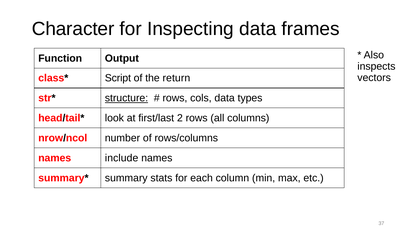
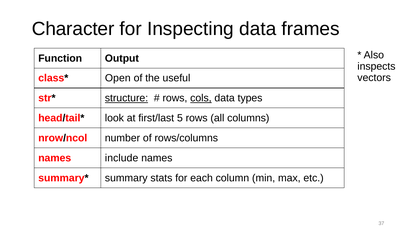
Script: Script -> Open (118, 78)
return: return -> useful (176, 78)
cols underline: none -> present (201, 98)
2: 2 -> 5 (180, 118)
